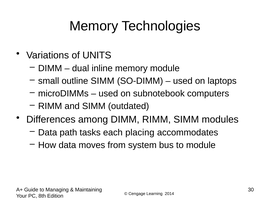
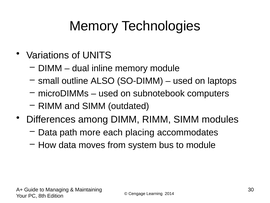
outline SIMM: SIMM -> ALSO (103, 81)
tasks: tasks -> more (90, 132)
